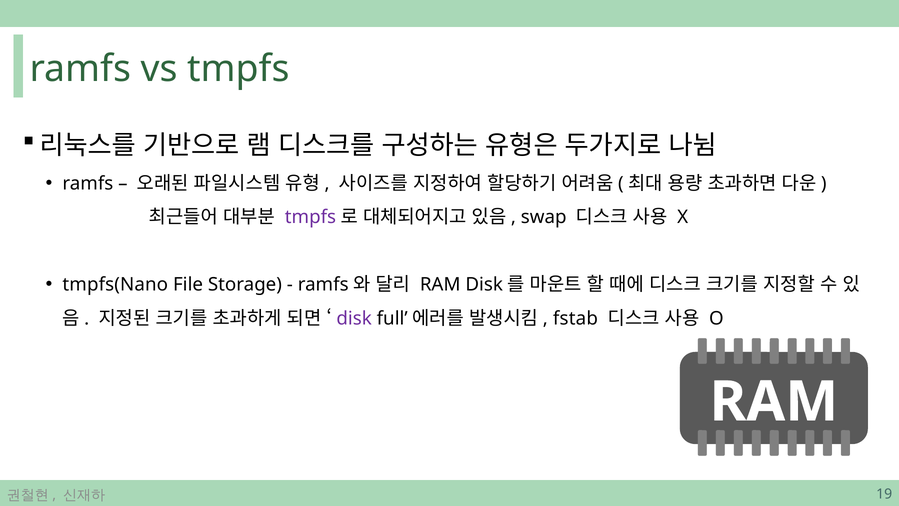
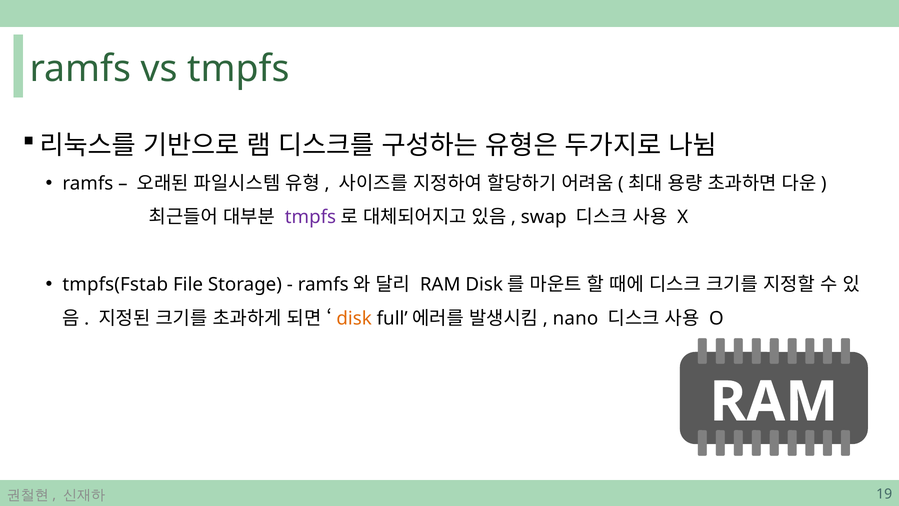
tmpfs(Nano: tmpfs(Nano -> tmpfs(Fstab (115, 284)
disk colour: purple -> orange (354, 318)
fstab: fstab -> nano (575, 318)
